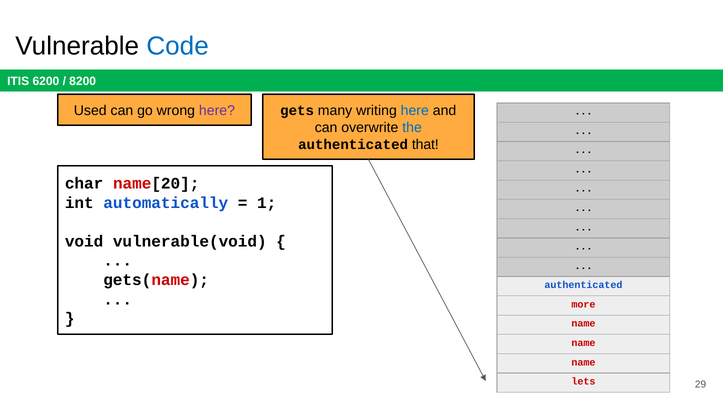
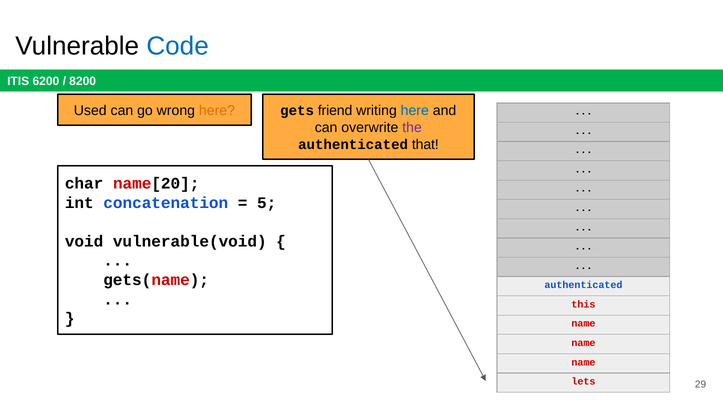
here colour: purple -> orange (217, 111)
many: many -> friend (335, 111)
the colour: blue -> purple (412, 128)
automatically: automatically -> concatenation (166, 203)
1: 1 -> 5 (267, 203)
more: more -> this (583, 304)
